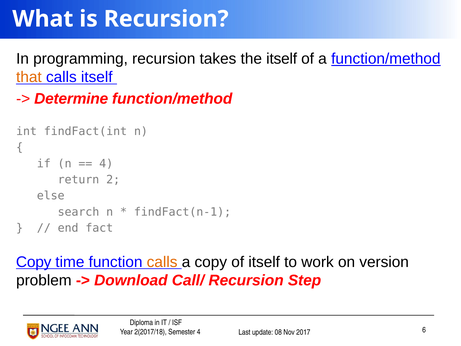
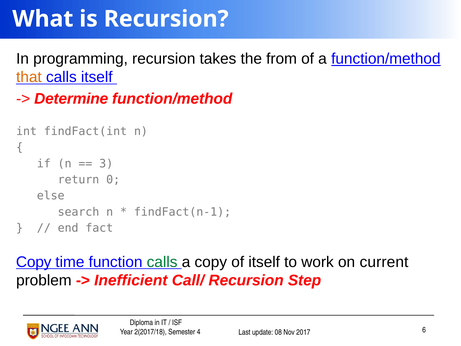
the itself: itself -> from (282, 59)
4: 4 -> 3 (106, 163)
2: 2 -> 0 (113, 180)
calls colour: orange -> green (162, 262)
version: version -> current (384, 262)
Download: Download -> Inefficient (131, 280)
